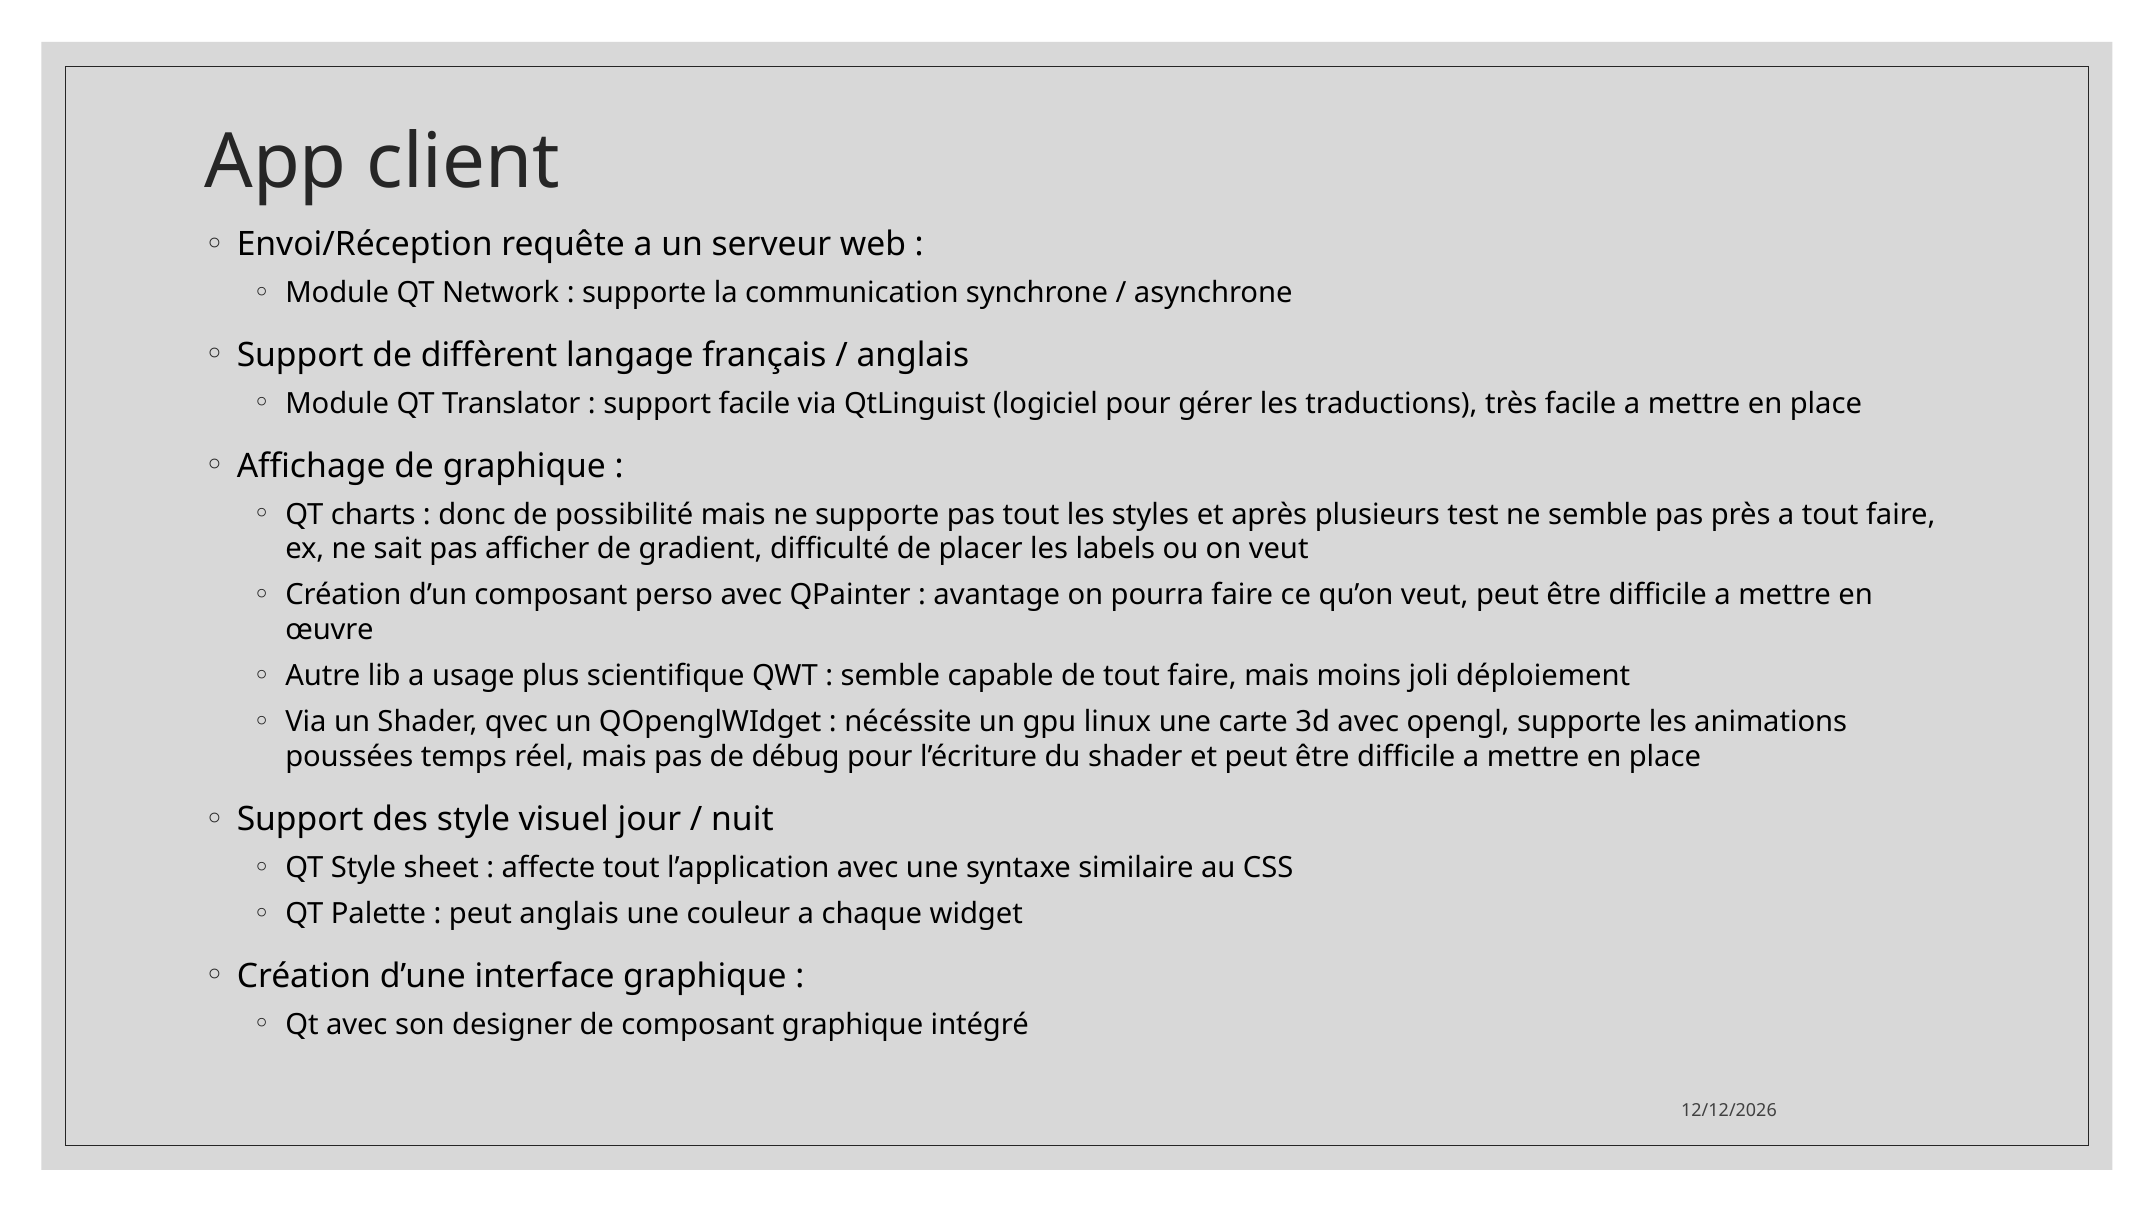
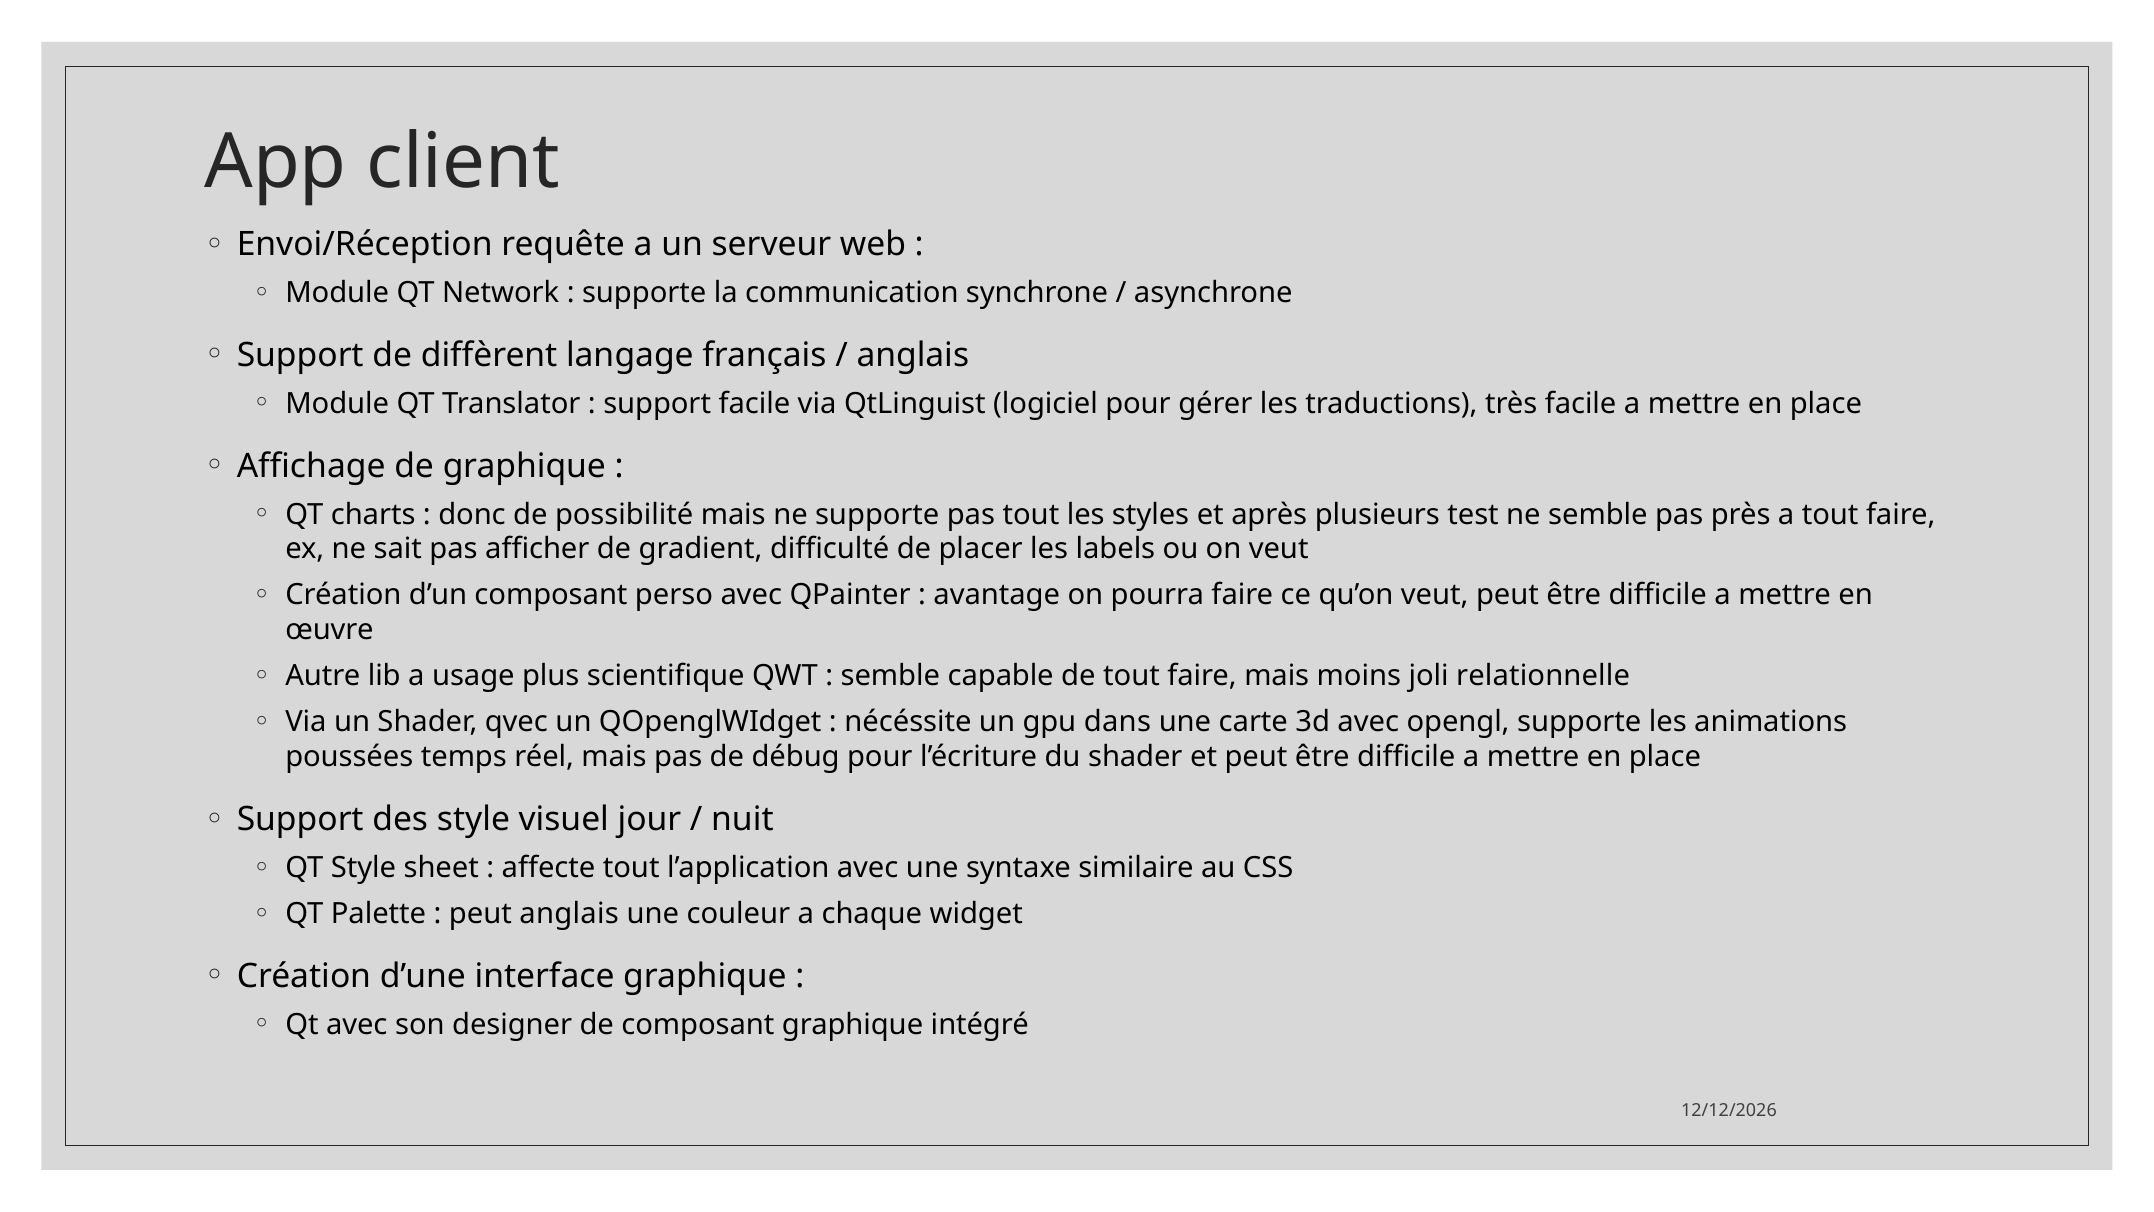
déploiement: déploiement -> relationnelle (1543, 676)
linux: linux -> dans (1117, 722)
